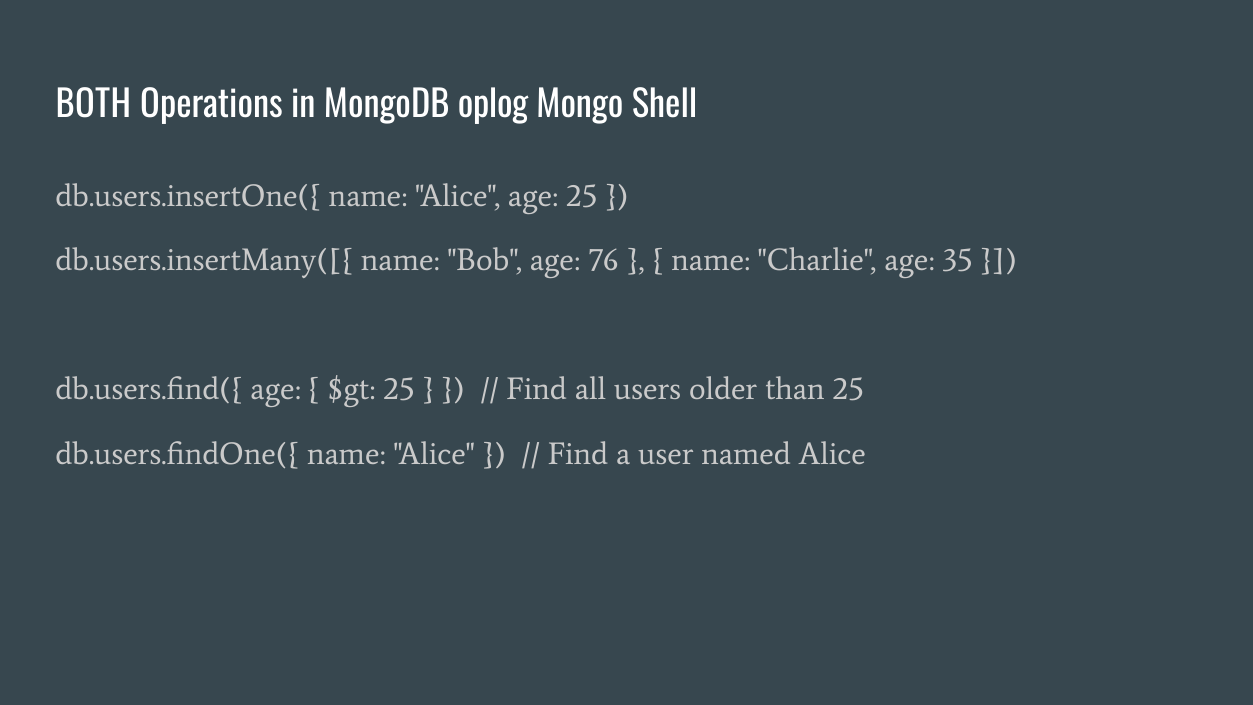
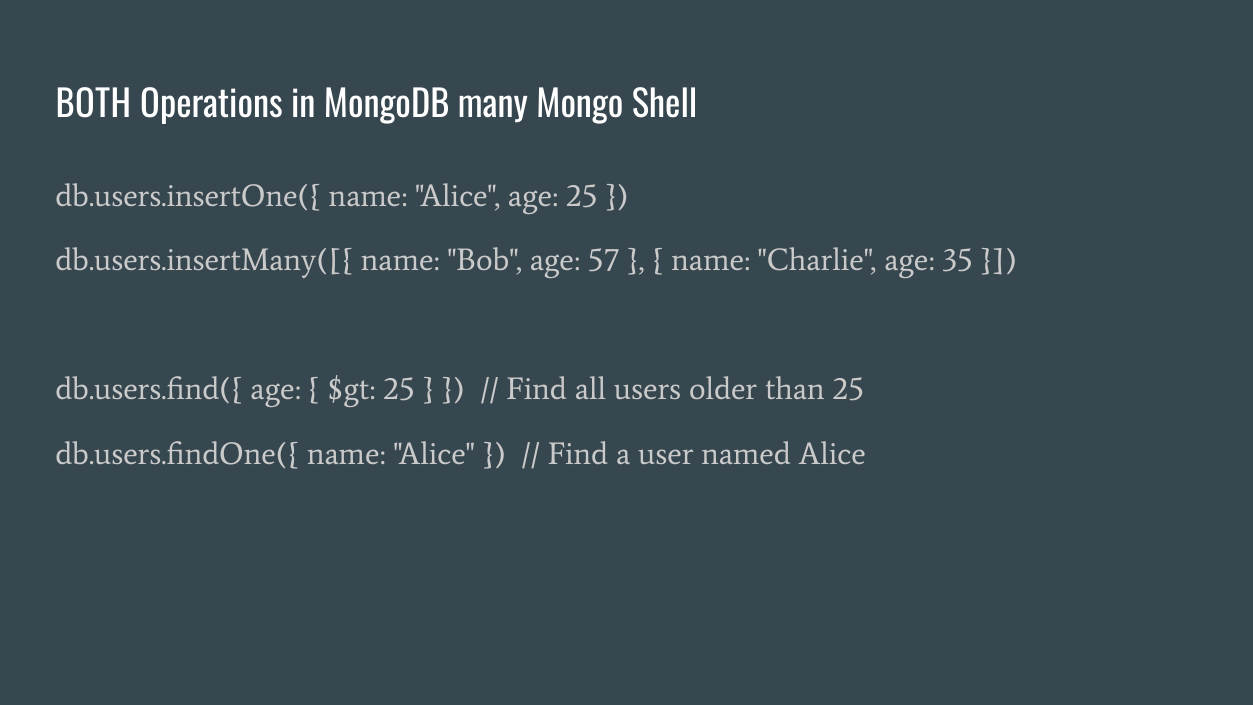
oplog: oplog -> many (493, 105)
76: 76 -> 57 (603, 260)
